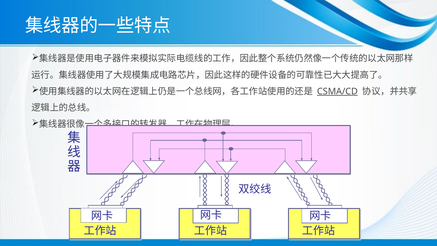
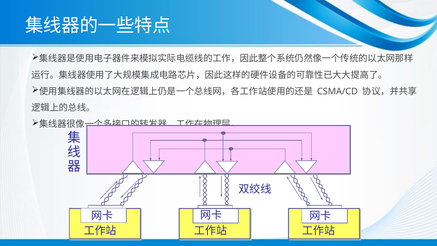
CSMA/CD underline: present -> none (337, 91)
